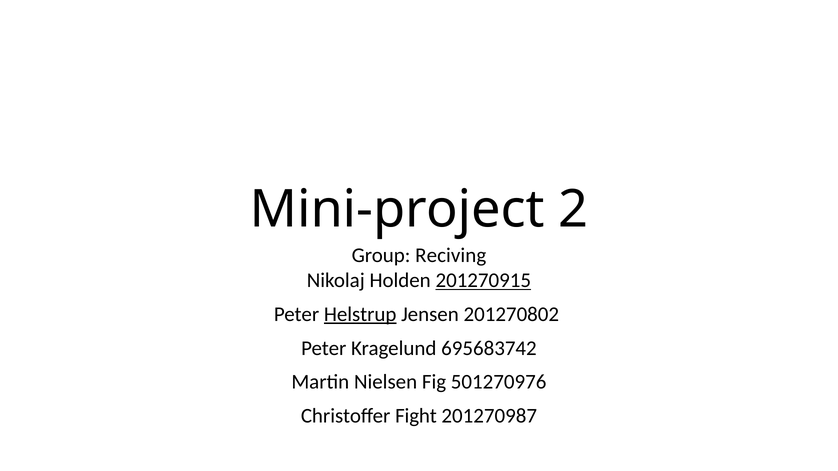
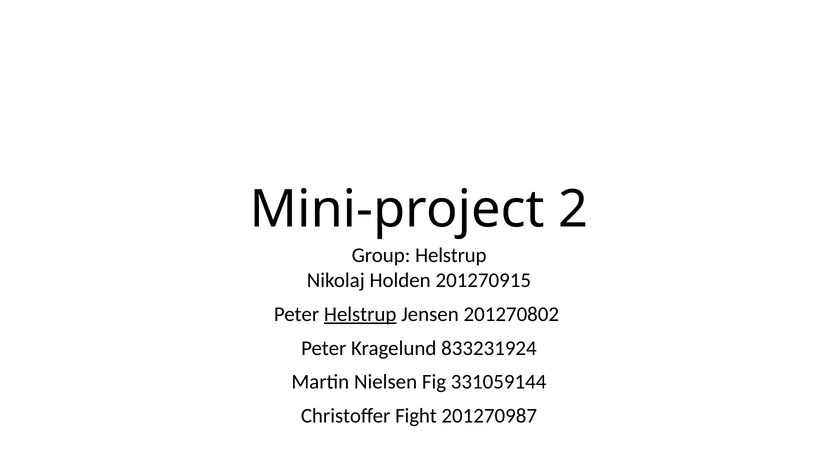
Group Reciving: Reciving -> Helstrup (451, 256)
201270915 underline: present -> none (483, 281)
695683742: 695683742 -> 833231924 (489, 348)
501270976: 501270976 -> 331059144 (499, 382)
